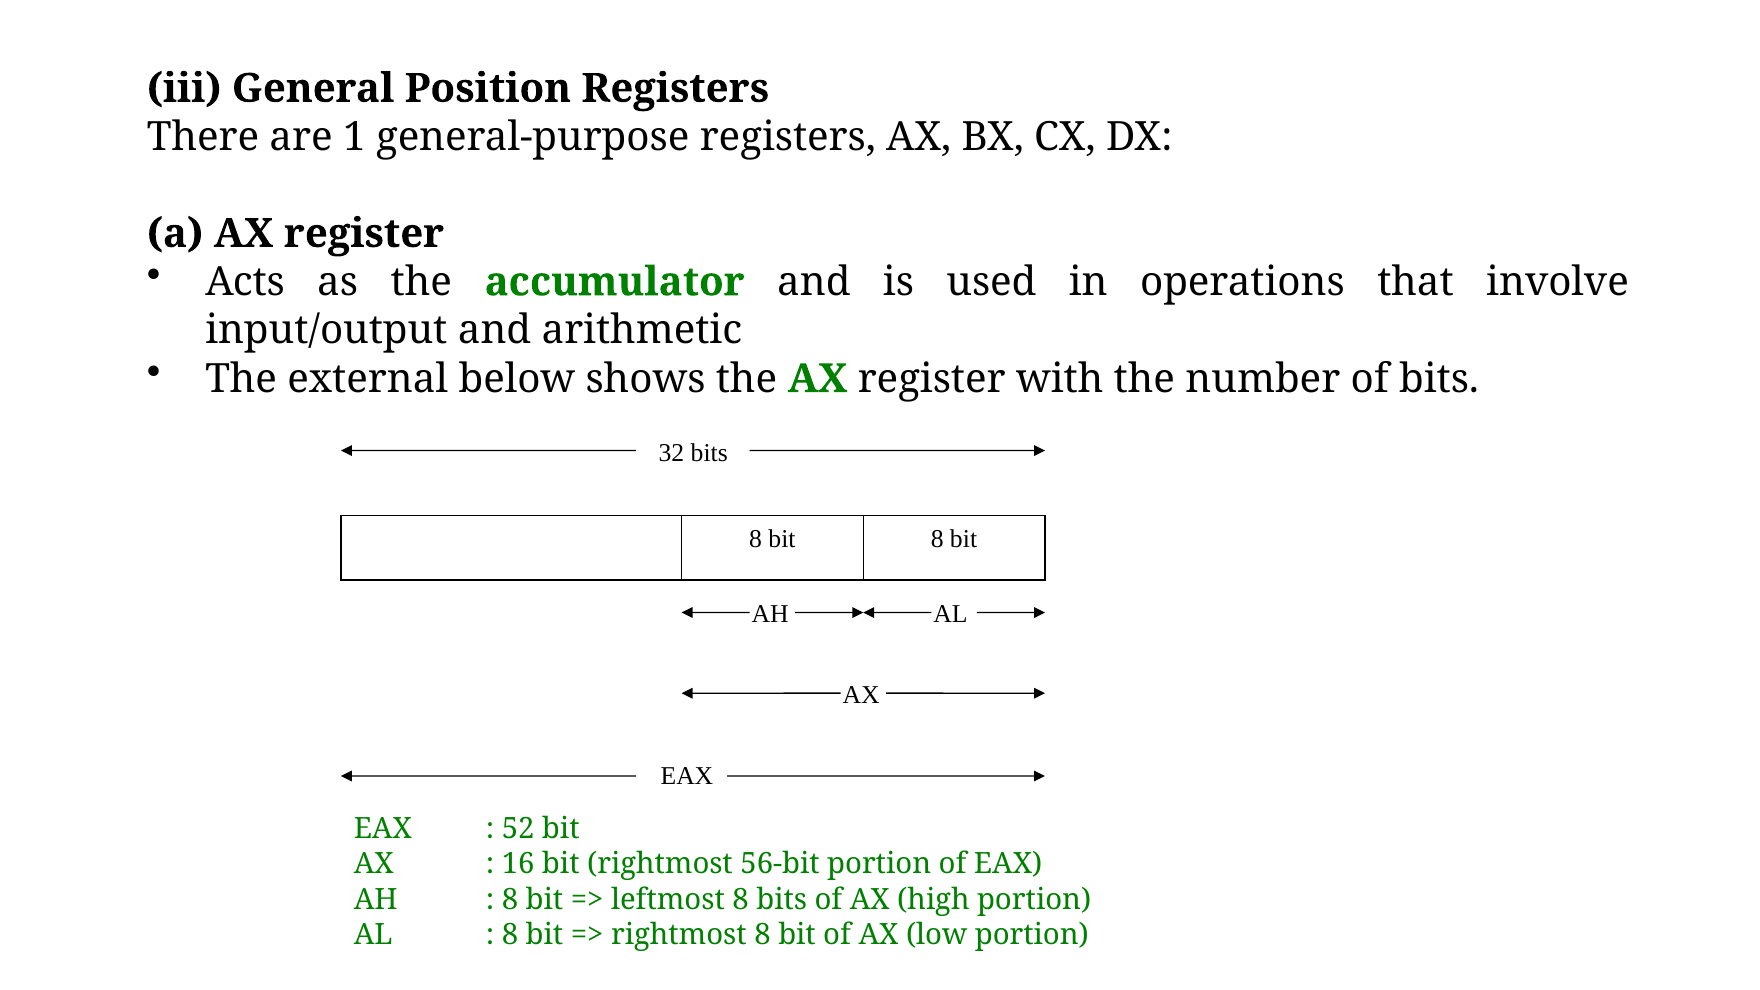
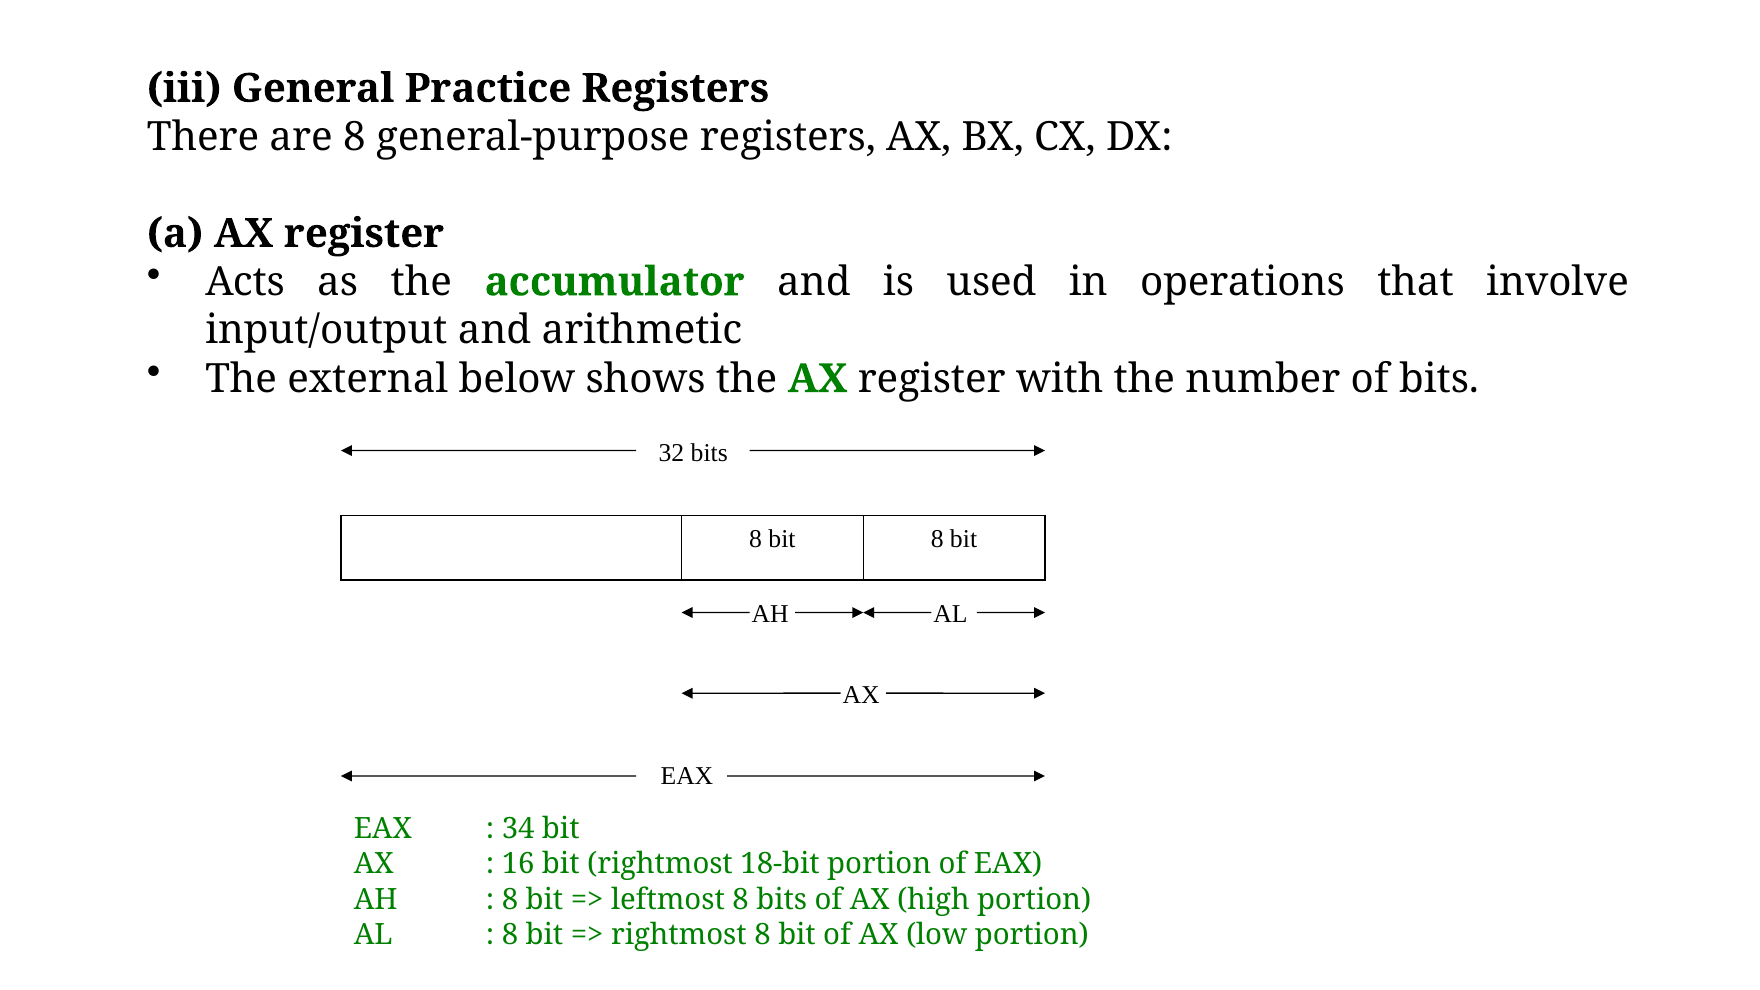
Position: Position -> Practice (488, 88)
are 1: 1 -> 8 (354, 137)
52: 52 -> 34 (518, 829)
56-bit: 56-bit -> 18-bit (780, 864)
